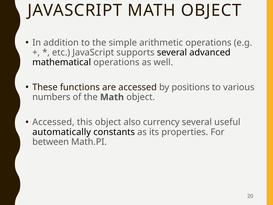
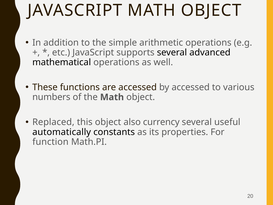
by positions: positions -> accessed (191, 87)
Accessed: Accessed -> Replaced (53, 122)
between: between -> function (50, 142)
